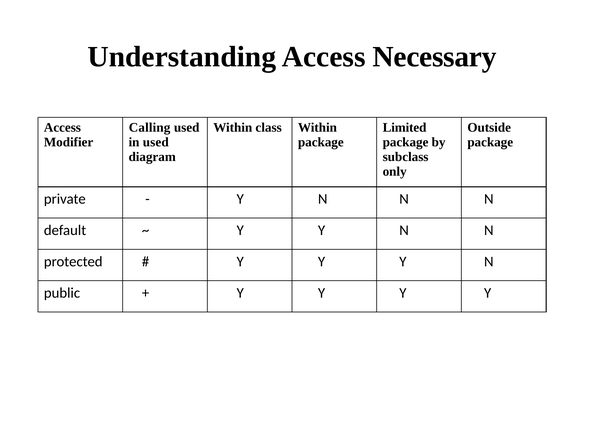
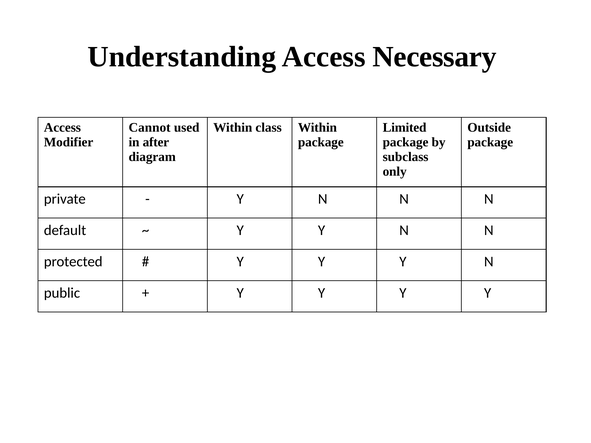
Calling: Calling -> Cannot (150, 128)
in used: used -> after (156, 142)
